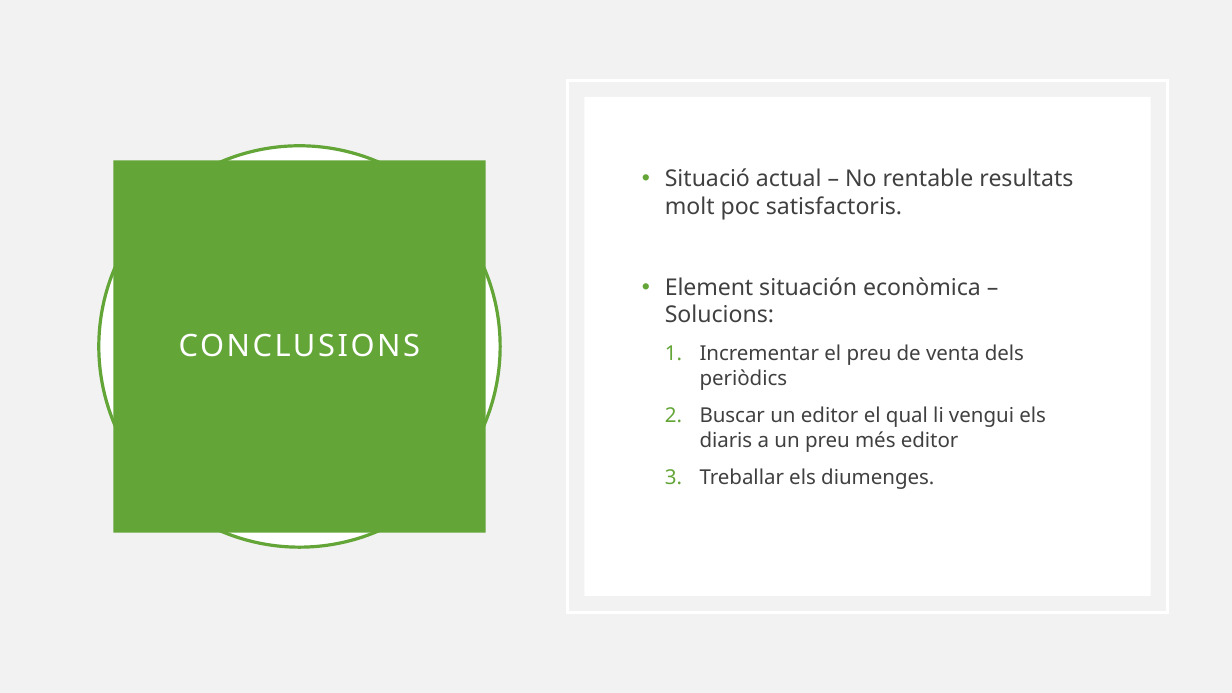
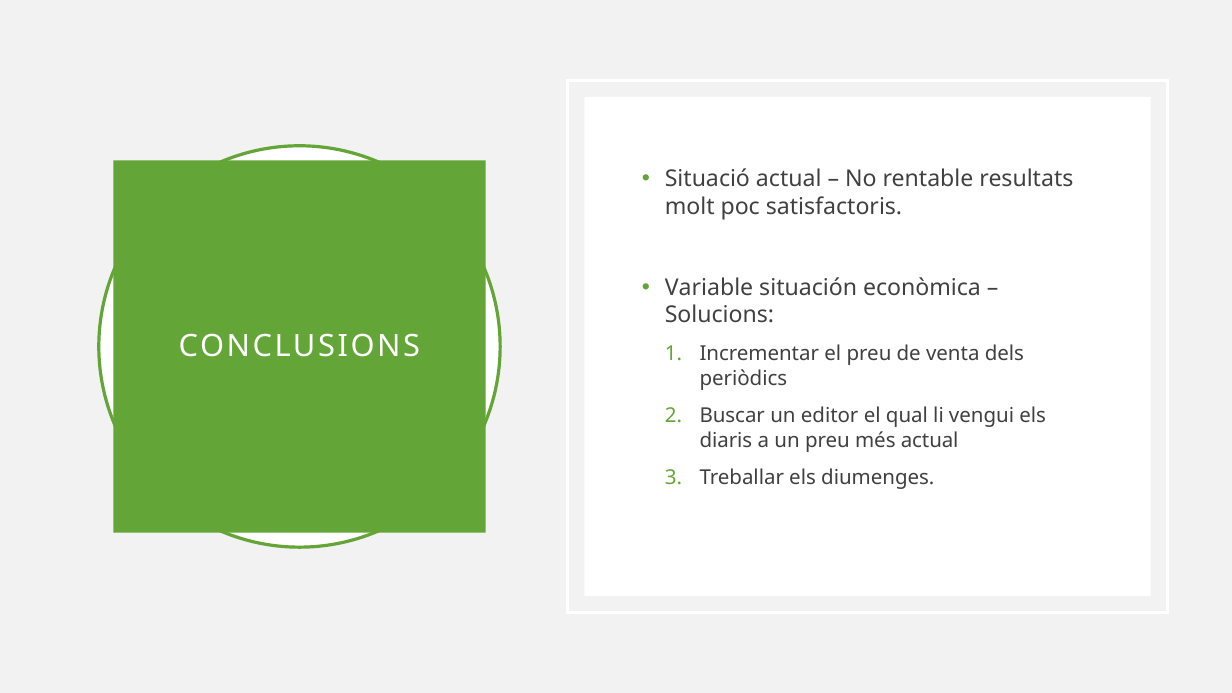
Element: Element -> Variable (709, 288)
més editor: editor -> actual (930, 441)
